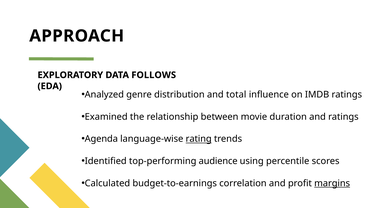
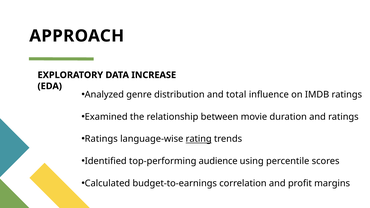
FOLLOWS: FOLLOWS -> INCREASE (154, 75)
Agenda: Agenda -> Ratings (101, 139)
margins underline: present -> none (332, 183)
